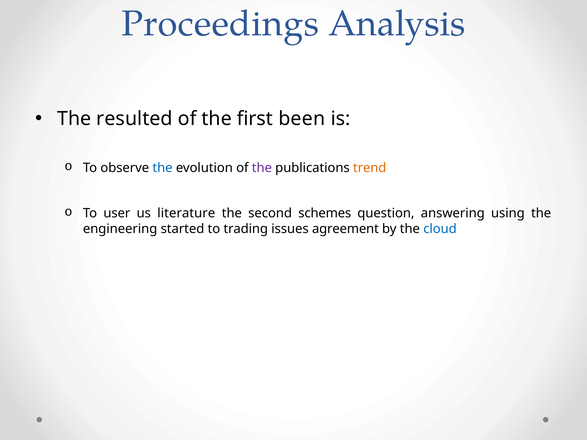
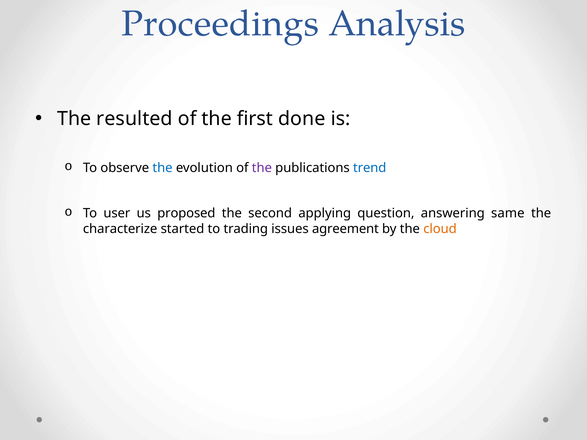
been: been -> done (302, 119)
trend colour: orange -> blue (370, 168)
literature: literature -> proposed (186, 213)
schemes: schemes -> applying (325, 213)
using: using -> same (508, 213)
engineering: engineering -> characterize (120, 229)
cloud colour: blue -> orange (440, 229)
